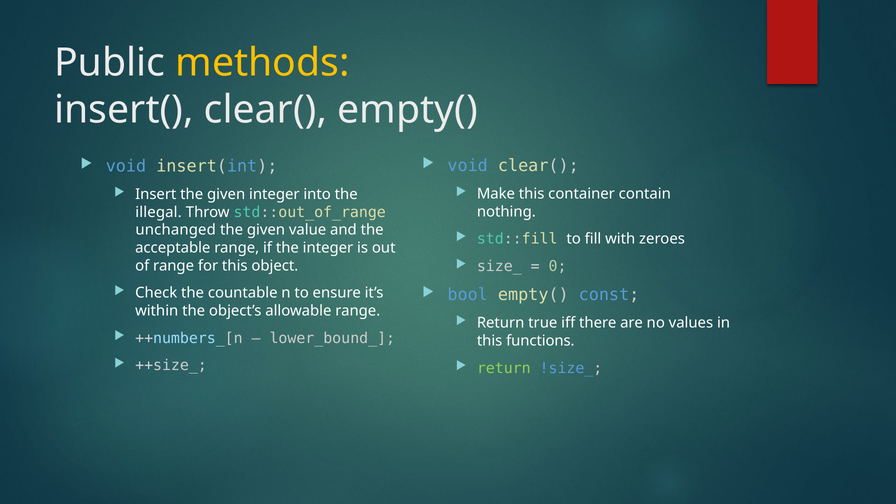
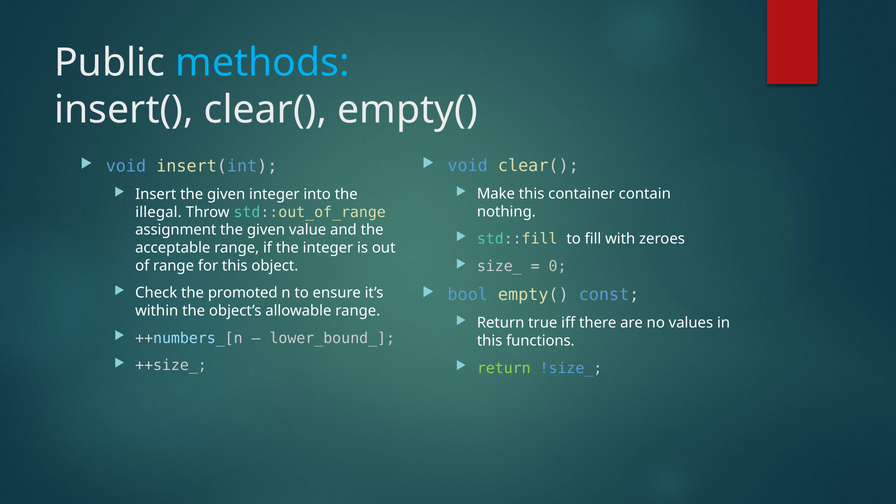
methods colour: yellow -> light blue (262, 63)
unchanged: unchanged -> assignment (176, 230)
countable: countable -> promoted (243, 293)
